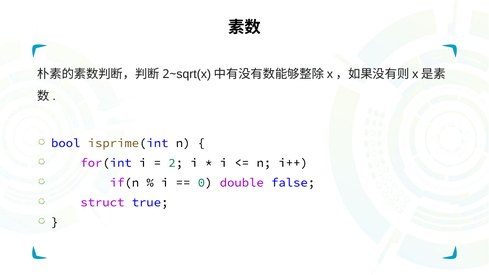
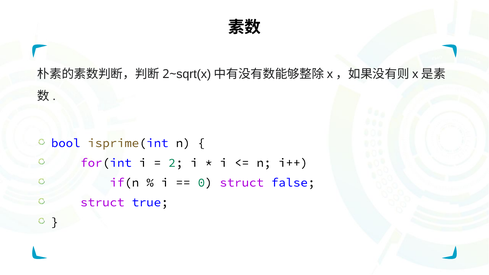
0 double: double -> struct (242, 183)
